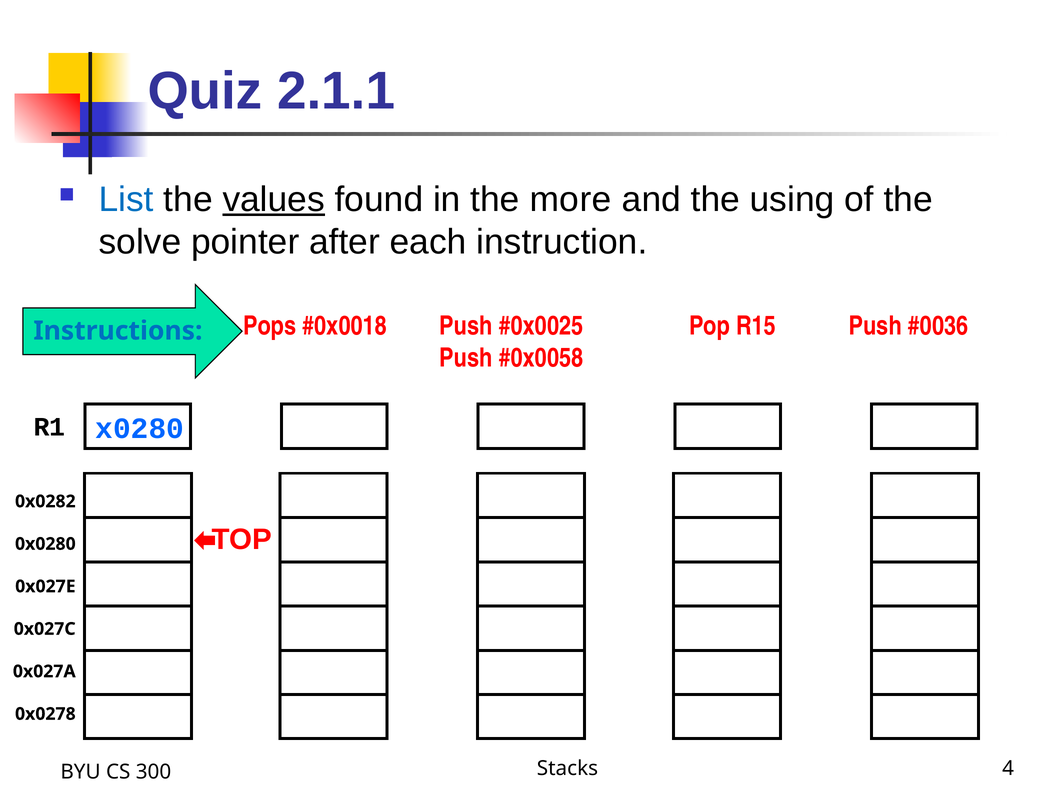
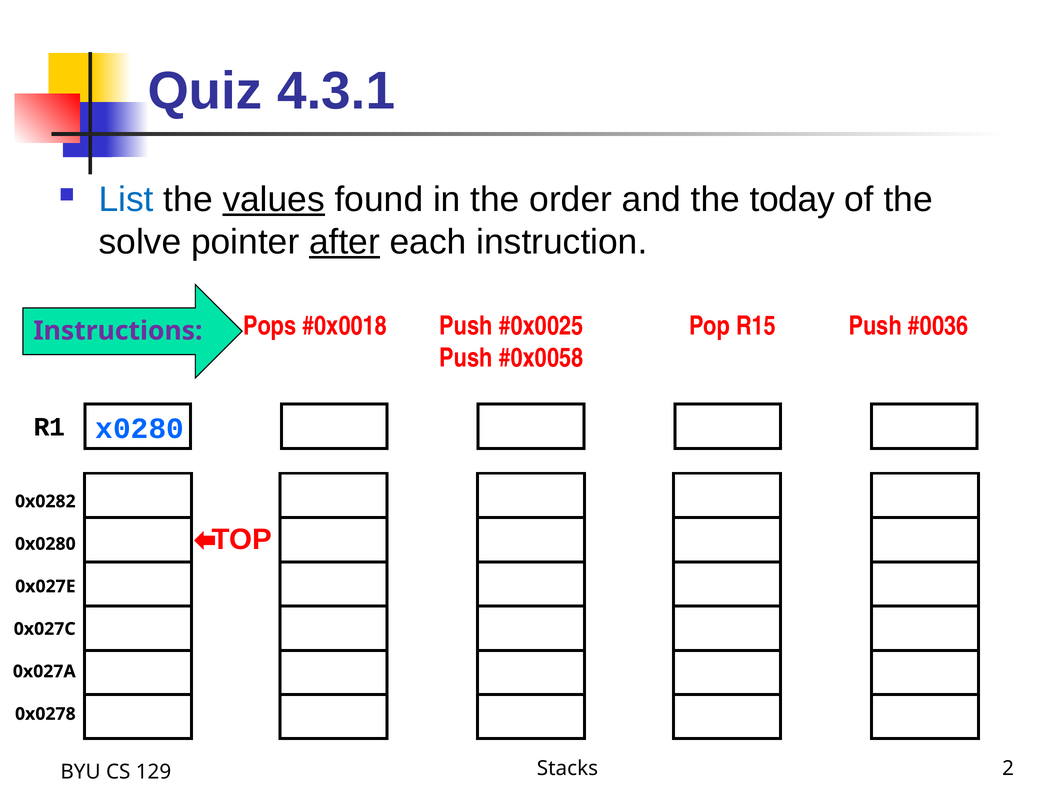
2.1.1: 2.1.1 -> 4.3.1 (336, 91)
more: more -> order (571, 199)
using: using -> today (792, 199)
after underline: none -> present (345, 242)
Instructions colour: blue -> purple (118, 331)
4: 4 -> 2 (1008, 768)
300: 300 -> 129 (154, 771)
